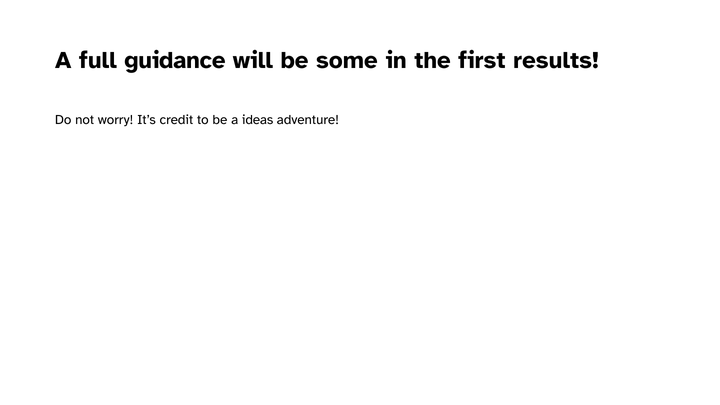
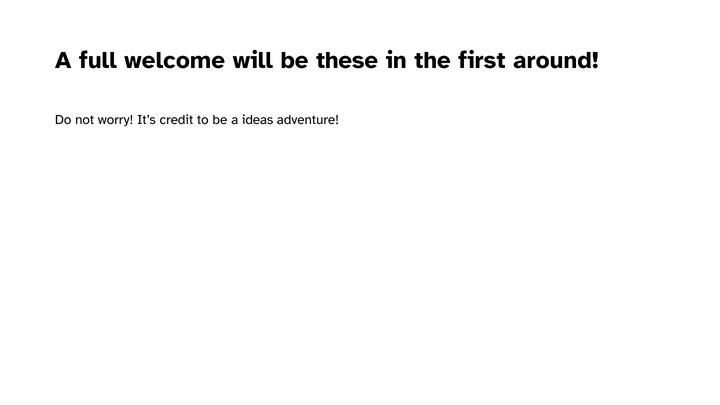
guidance: guidance -> welcome (175, 61)
some: some -> these (347, 61)
results: results -> around (556, 61)
